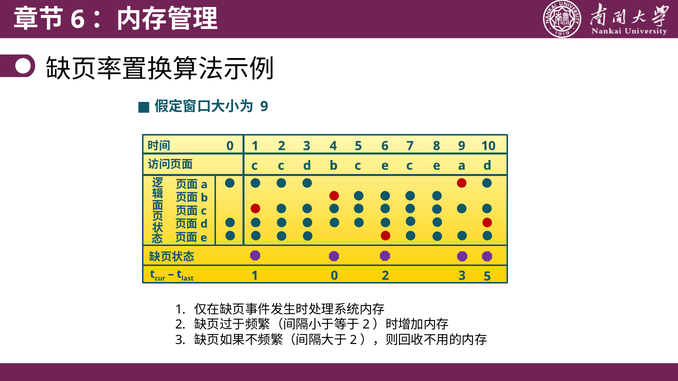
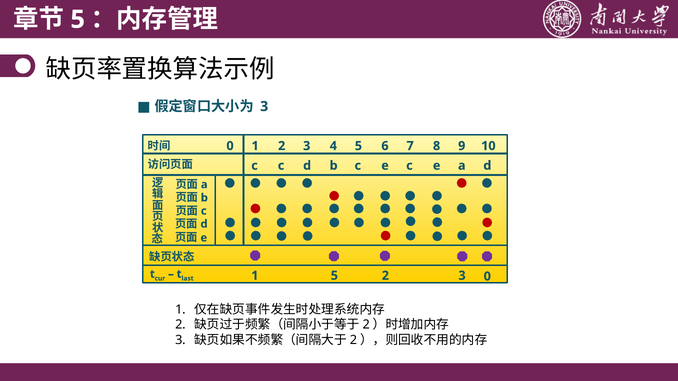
6: 6 -> 5 (78, 20)
9: 9 -> 3 (264, 107)
0: 0 -> 5 (334, 276)
3 5: 5 -> 0 (487, 277)
